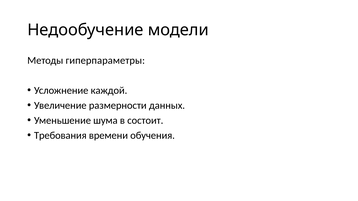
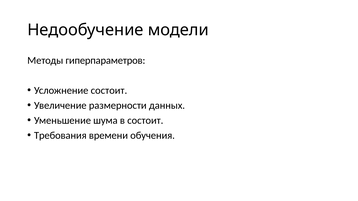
гиперпараметры: гиперпараметры -> гиперпараметров (105, 61)
Усложнение каждой: каждой -> состоит (109, 91)
